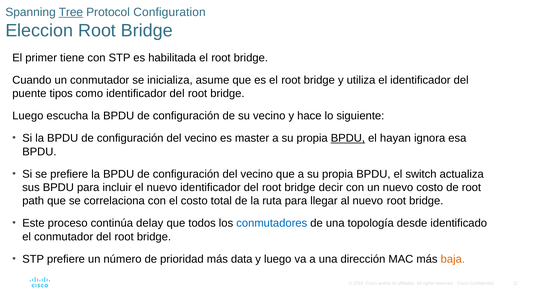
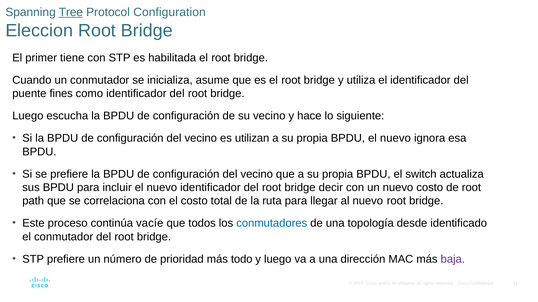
tipos: tipos -> fines (61, 94)
master: master -> utilizan (252, 139)
BPDU underline: present -> none (348, 139)
hayan: hayan -> nuevo (395, 139)
delay: delay -> vacíe (150, 224)
data: data -> todo (242, 260)
baja colour: orange -> purple (453, 260)
